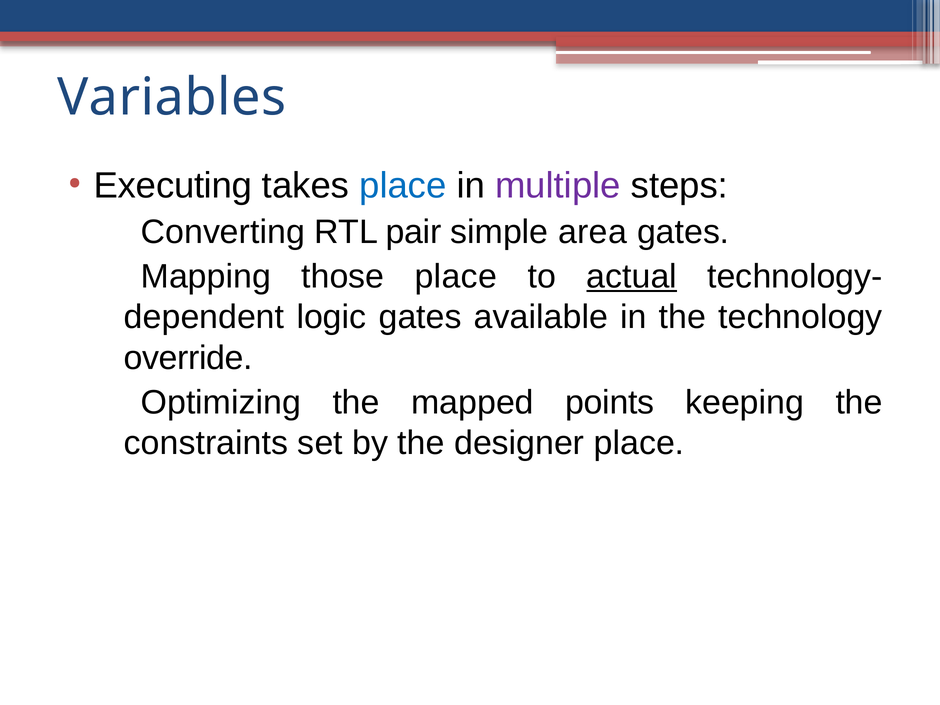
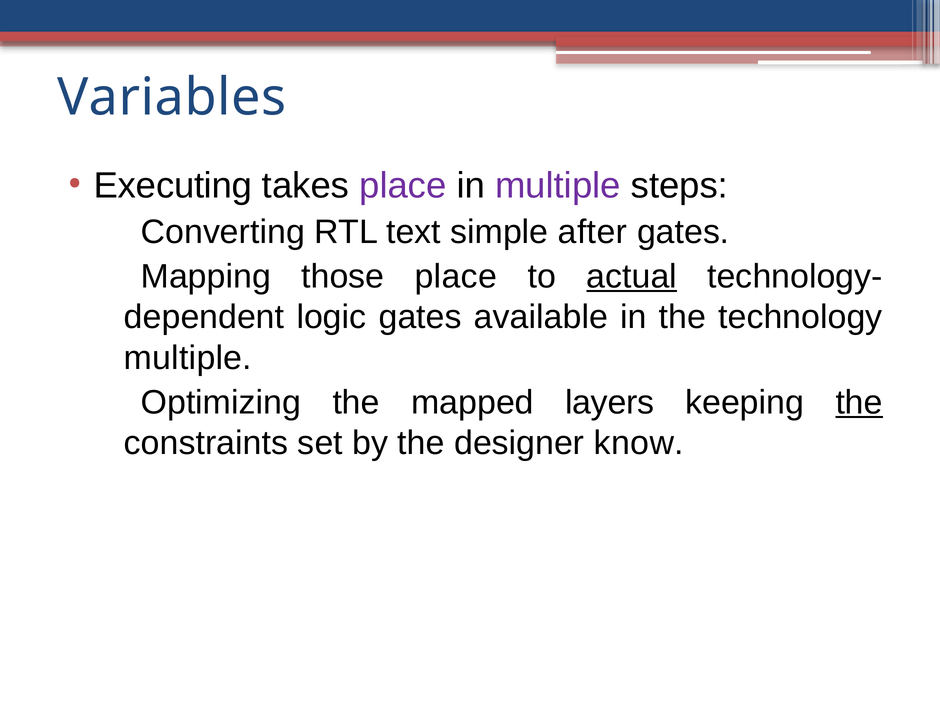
place colour: blue -> purple (403, 186)
pair: pair -> text (413, 232)
area: area -> after (593, 232)
override: override -> multiple (188, 358)
points: points -> layers (610, 403)
the underline: none -> present (859, 403)
designer place: place -> know (639, 443)
